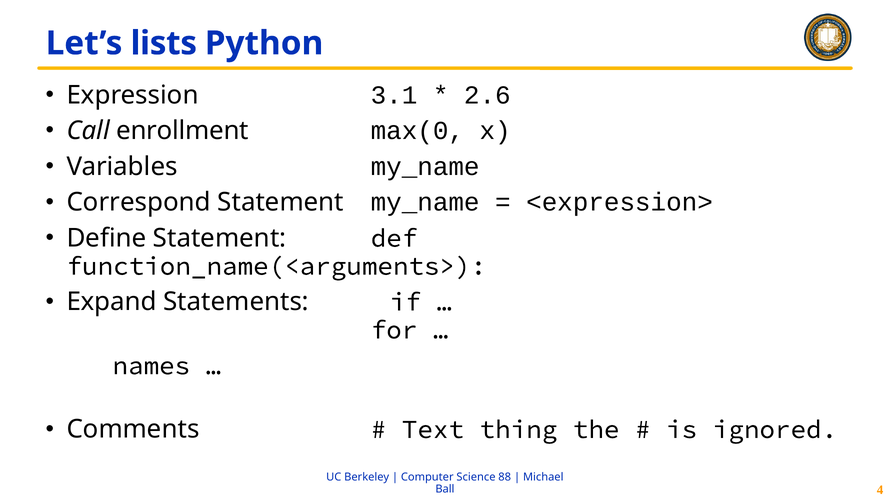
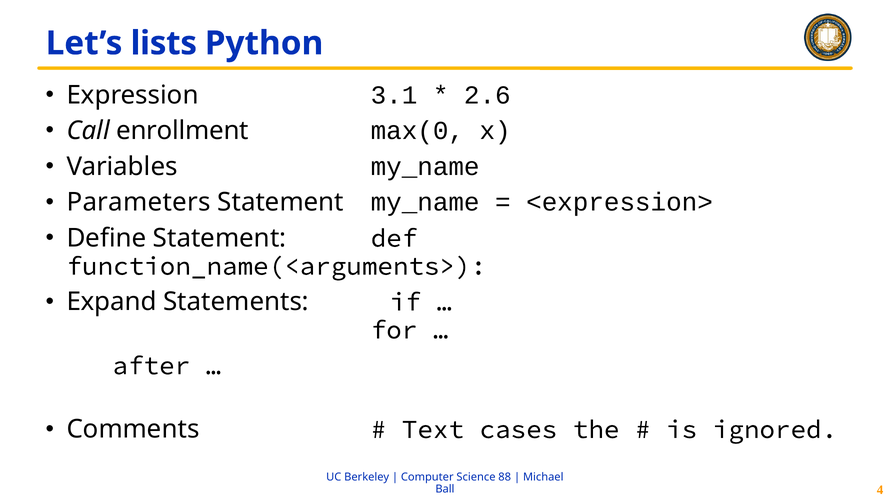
Correspond: Correspond -> Parameters (139, 203)
names: names -> after (151, 366)
thing: thing -> cases (518, 430)
